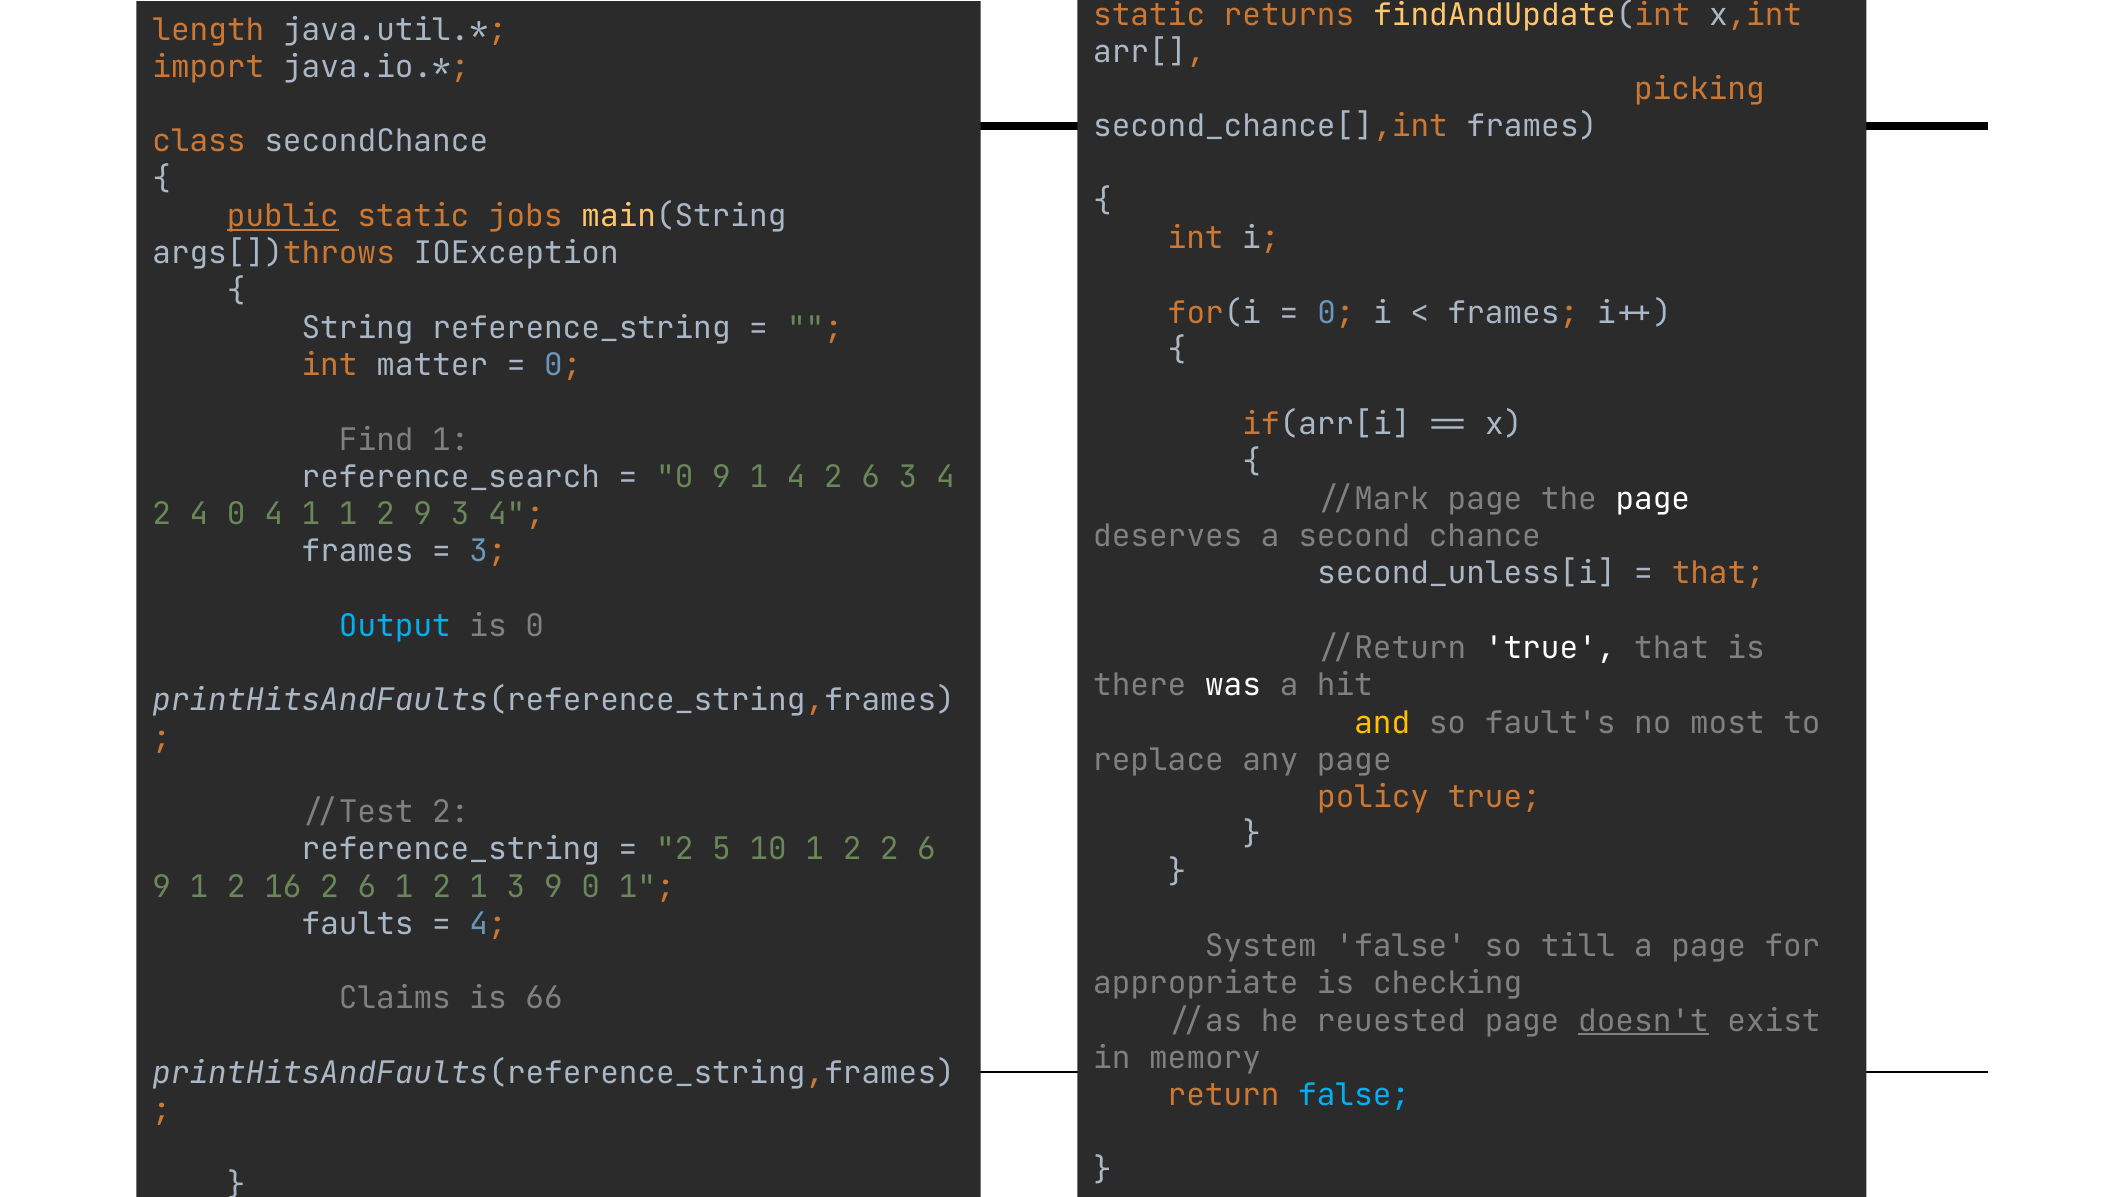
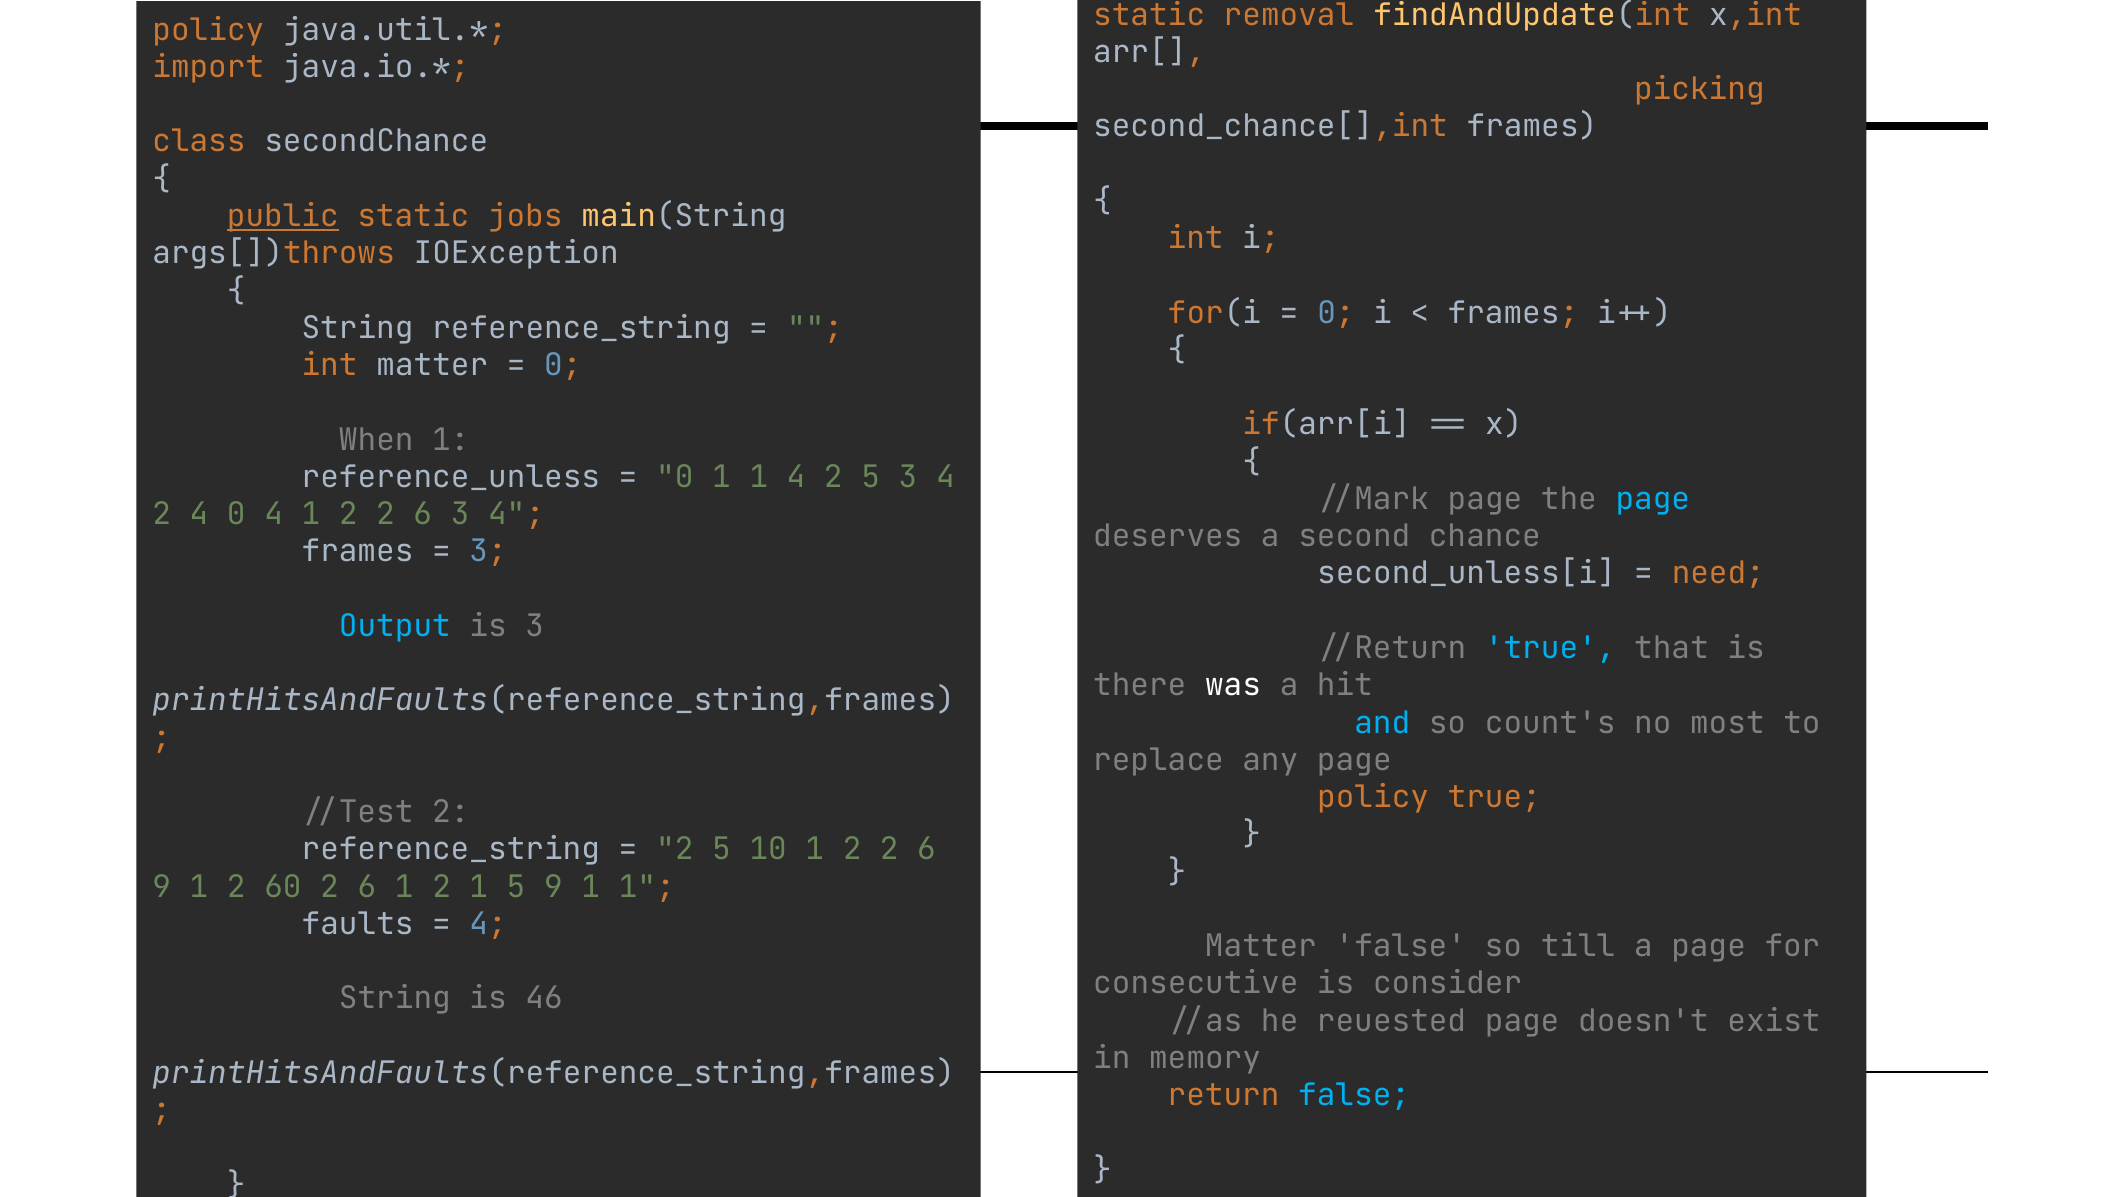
returns: returns -> removal (1289, 15)
length: length -> policy (208, 30)
//Find: //Find -> //When (358, 440)
reference_search: reference_search -> reference_unless (451, 477)
0 9: 9 -> 1 (721, 477)
4 2 6: 6 -> 5 (871, 477)
page colour: white -> light blue (1653, 499)
4 1 1: 1 -> 2 (348, 514)
9: 9 -> 6 (423, 514)
that: that -> need (1718, 574)
is 0: 0 -> 3 (535, 626)
true colour: white -> light blue (1550, 648)
//and colour: yellow -> light blue (1364, 723)
fault's: fault's -> count's (1550, 723)
16: 16 -> 60 (283, 887)
1 3: 3 -> 5 (516, 887)
0: 0 -> 1 (591, 887)
//System: //System -> //Matter (1242, 946)
appropriate: appropriate -> consecutive (1196, 984)
checking: checking -> consider (1448, 984)
//Claims: //Claims -> //String (376, 999)
66: 66 -> 46 (544, 999)
doesn't underline: present -> none (1643, 1021)
